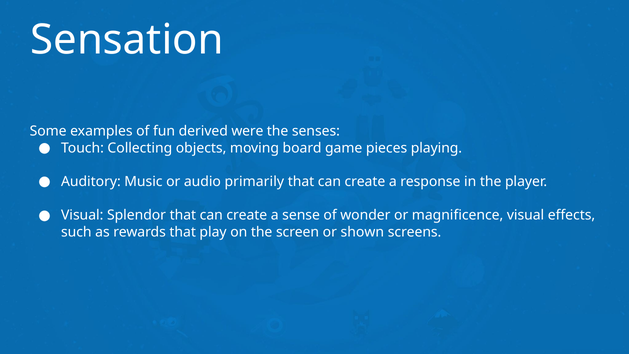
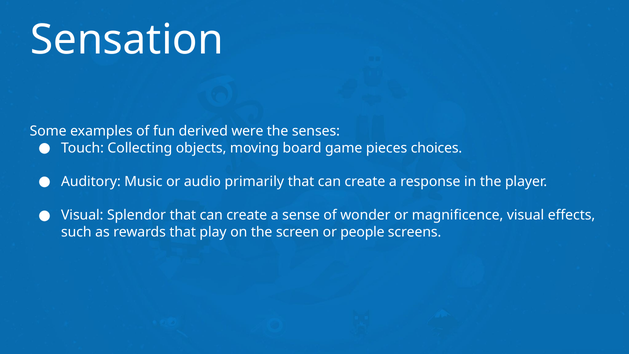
playing: playing -> choices (436, 148)
shown: shown -> people (362, 232)
